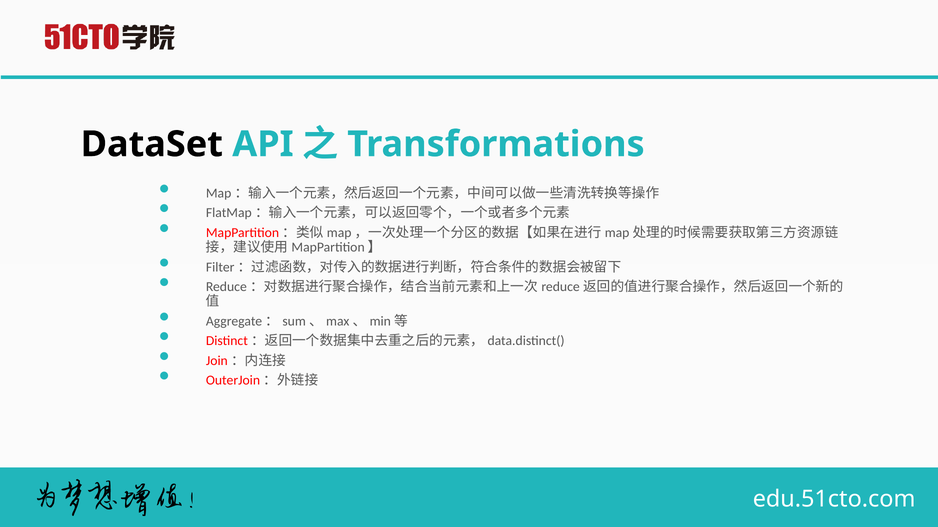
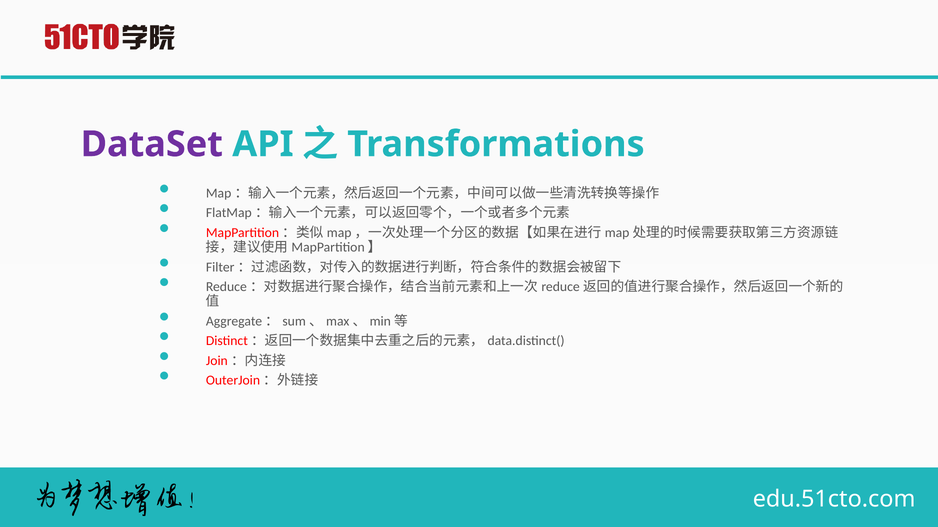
DataSet colour: black -> purple (152, 144)
